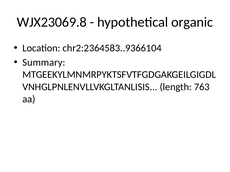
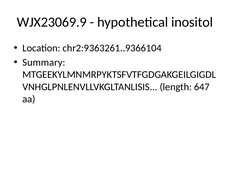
WJX23069.8: WJX23069.8 -> WJX23069.9 (52, 22)
organic: organic -> inositol (192, 22)
chr2:2364583..9366104: chr2:2364583..9366104 -> chr2:9363261..9366104 (112, 48)
763: 763 -> 647 (202, 87)
